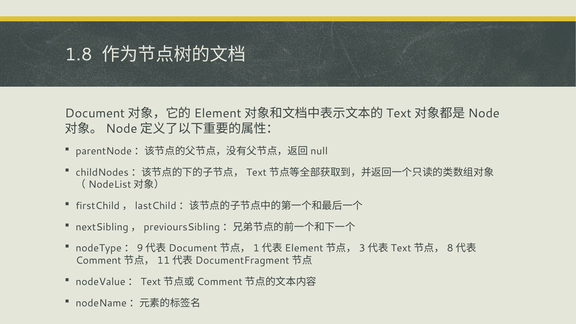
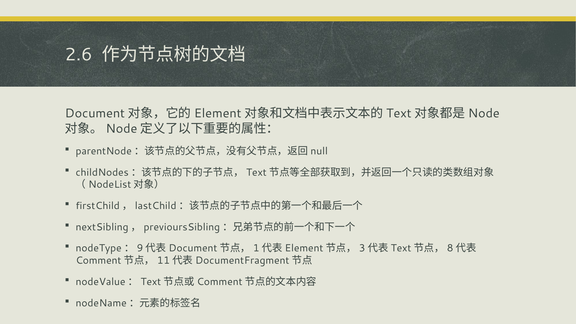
1.8: 1.8 -> 2.6 (79, 54)
